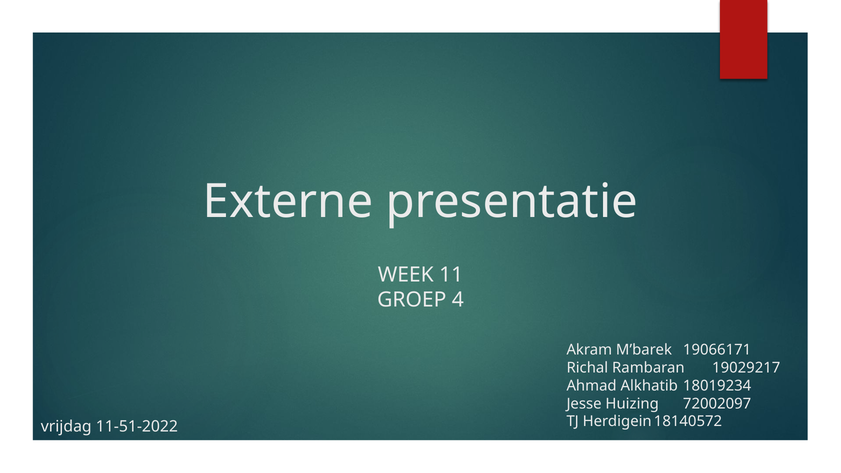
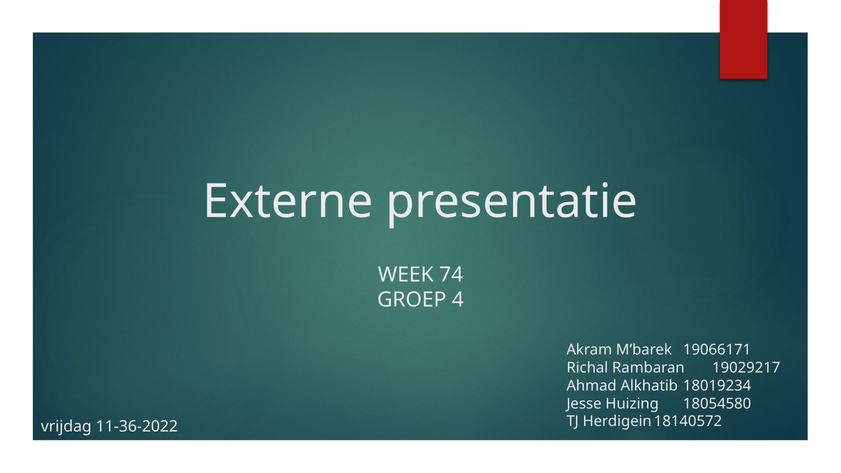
11: 11 -> 74 (451, 275)
72002097: 72002097 -> 18054580 (717, 404)
11-51-2022: 11-51-2022 -> 11-36-2022 (137, 427)
